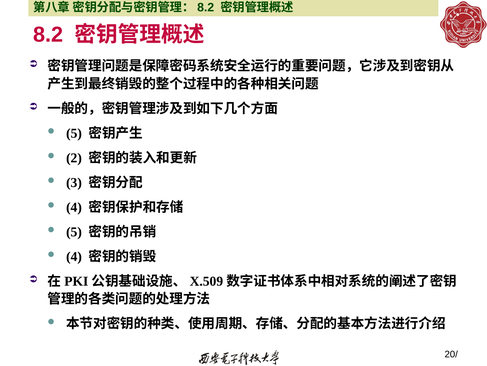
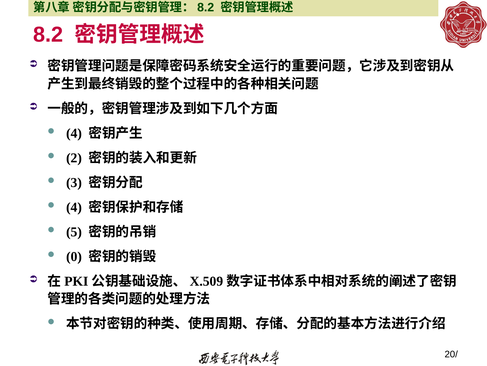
5: 5 -> 4 (74, 133)
4: 4 -> 0 (74, 256)
